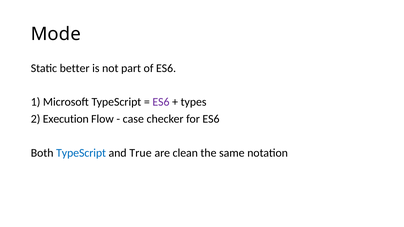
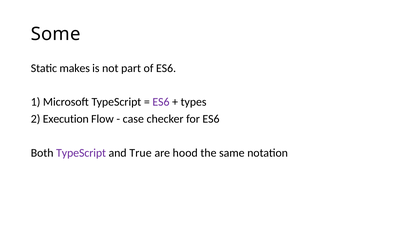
Mode: Mode -> Some (56, 34)
better: better -> makes (75, 68)
TypeScript colour: blue -> purple (81, 153)
clean: clean -> hood (185, 153)
